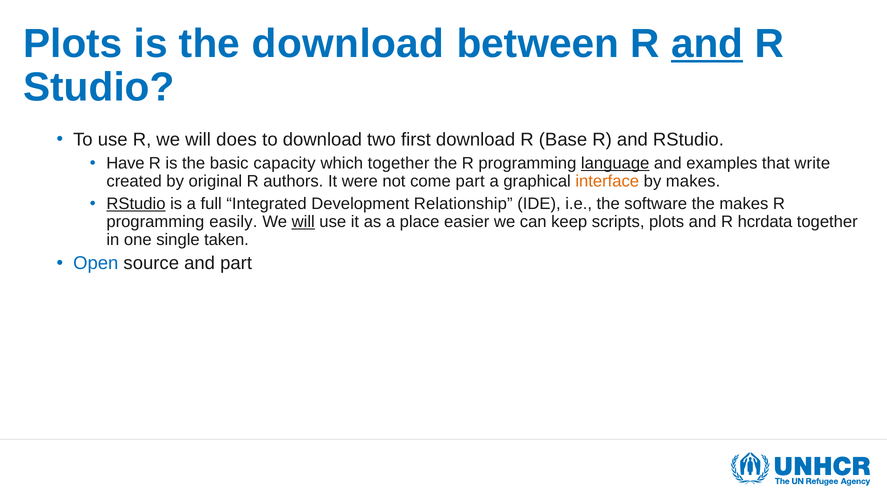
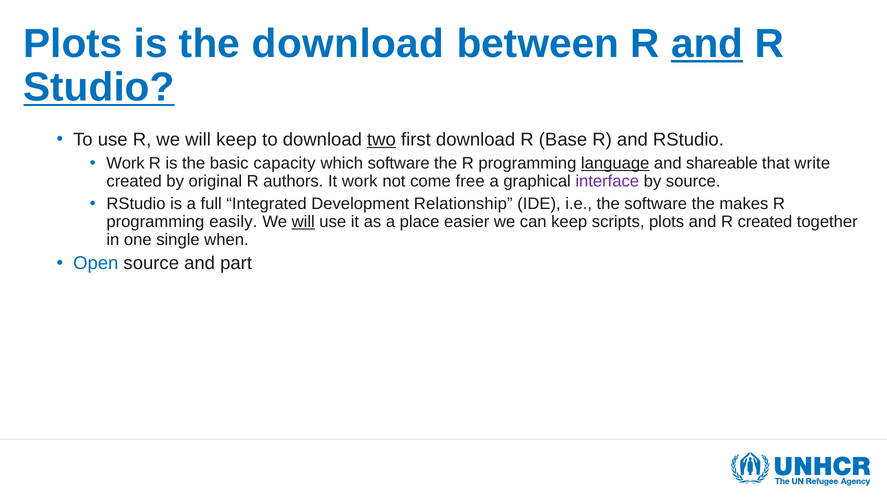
Studio underline: none -> present (99, 88)
will does: does -> keep (236, 140)
two underline: none -> present (381, 140)
Have: Have -> Work (125, 163)
which together: together -> software (399, 163)
examples: examples -> shareable (722, 163)
It were: were -> work (360, 181)
come part: part -> free (470, 181)
interface colour: orange -> purple (607, 181)
by makes: makes -> source (693, 181)
RStudio underline: present -> none (136, 204)
R hcrdata: hcrdata -> created (765, 222)
taken: taken -> when (226, 240)
